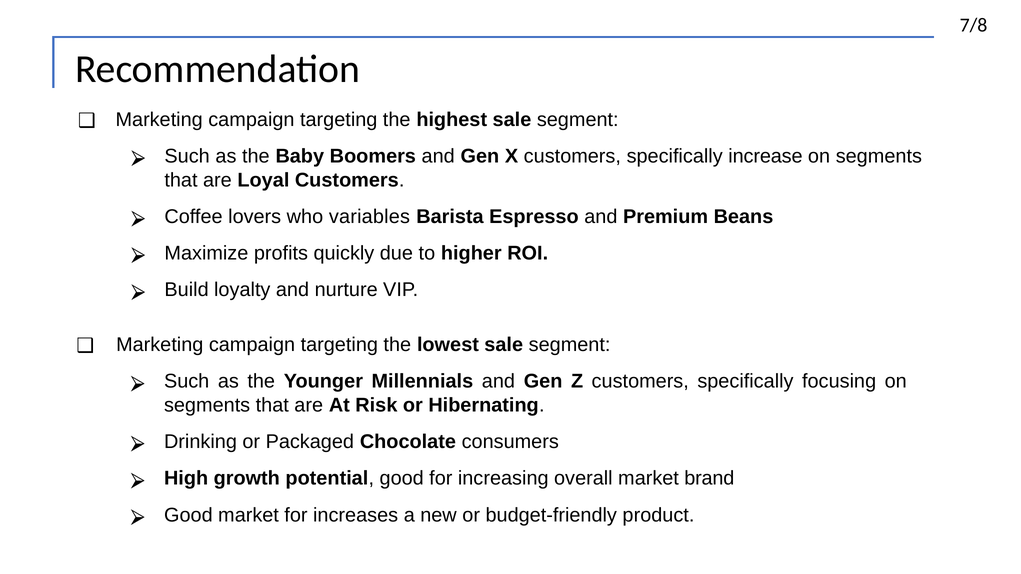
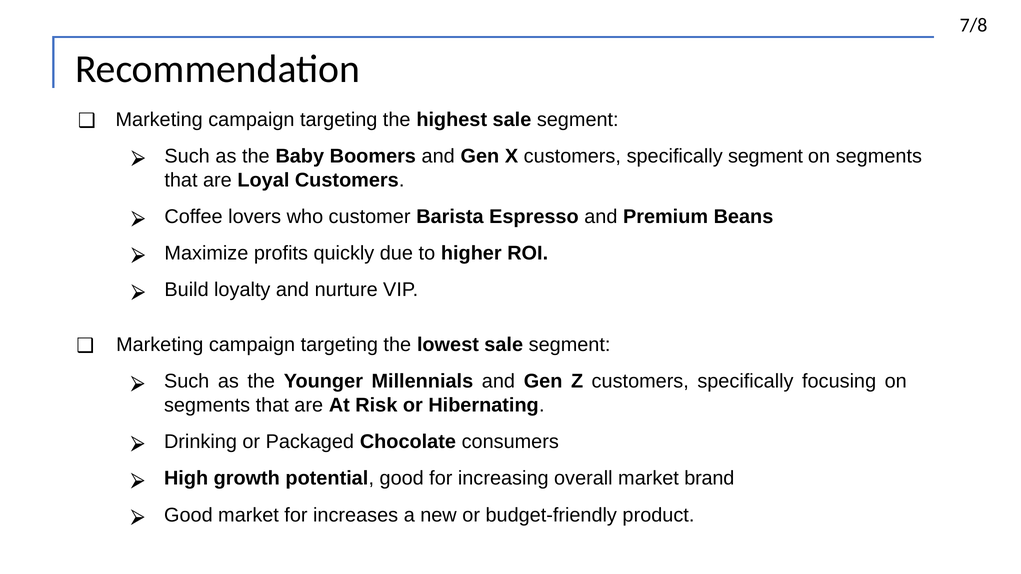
specifically increase: increase -> segment (766, 156)
variables: variables -> customer (370, 217)
